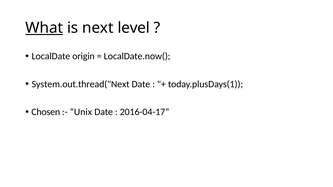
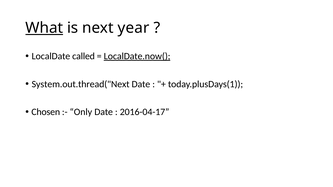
level: level -> year (133, 28)
origin: origin -> called (84, 56)
LocalDate.now( underline: none -> present (137, 56)
Unix: Unix -> Only (81, 112)
